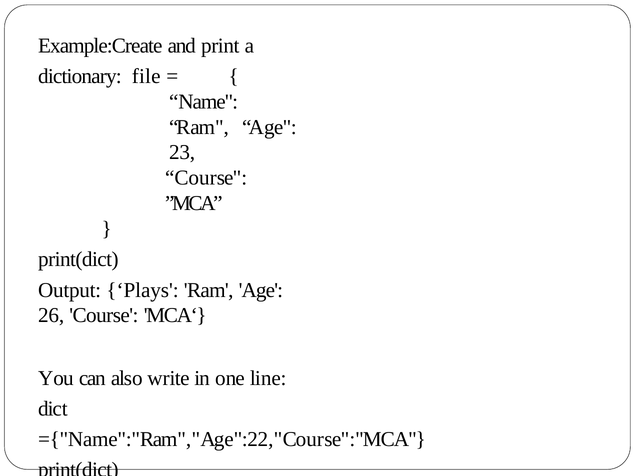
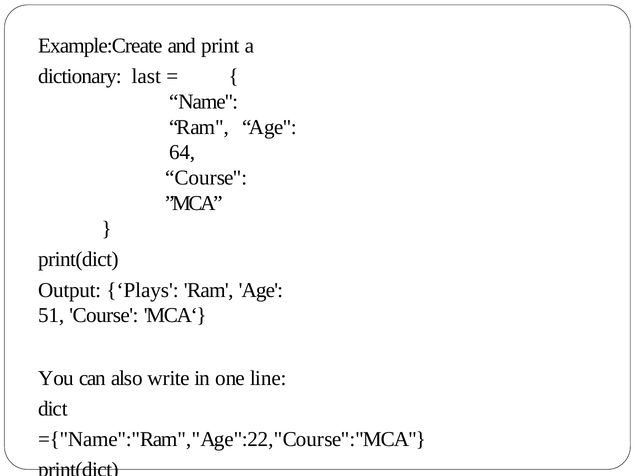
file: file -> last (146, 76)
23: 23 -> 64 (182, 153)
26: 26 -> 51 (51, 316)
